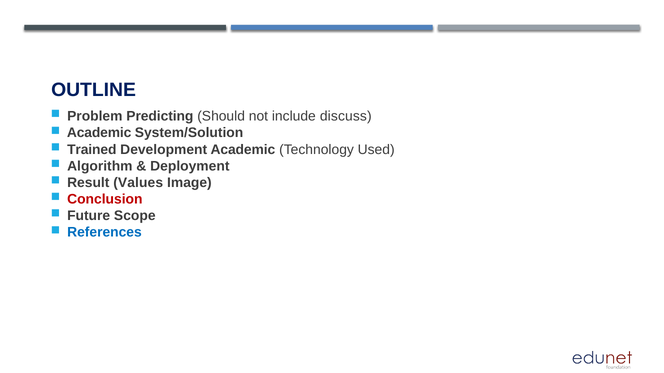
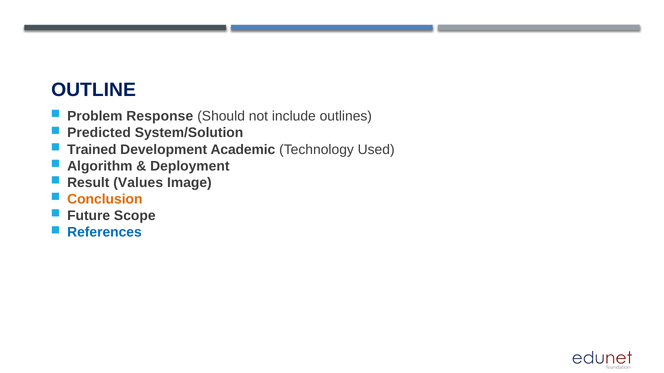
Predicting: Predicting -> Response (160, 116)
discuss: discuss -> outlines (346, 116)
Academic: Academic -> Predicted (99, 133)
Conclusion colour: red -> orange (105, 200)
